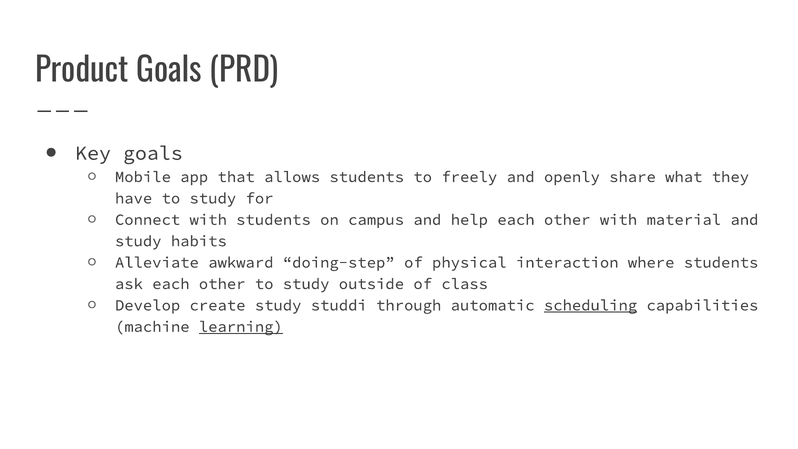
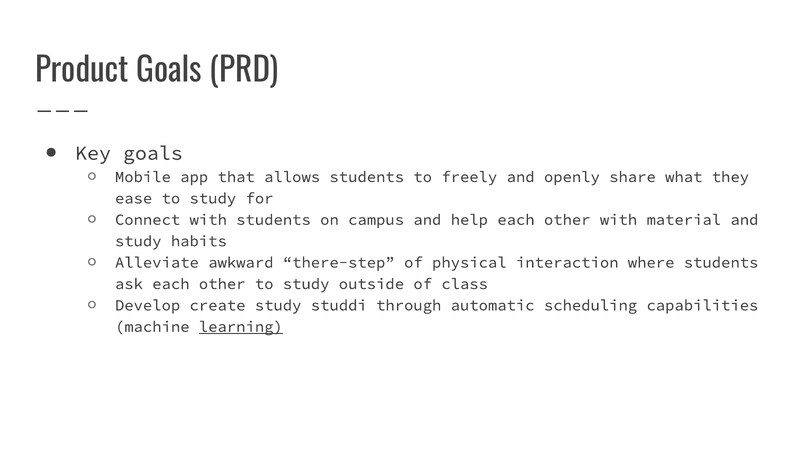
have: have -> ease (134, 198)
doing-step: doing-step -> there-step (339, 262)
scheduling underline: present -> none (591, 305)
